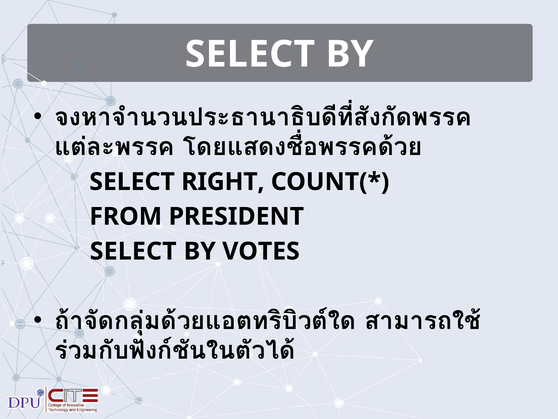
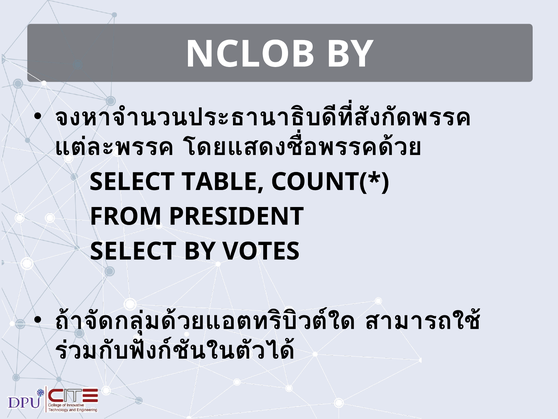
SELECT: SELECT -> NCLOB (250, 54)
RIGHT: RIGHT -> TABLE (223, 182)
